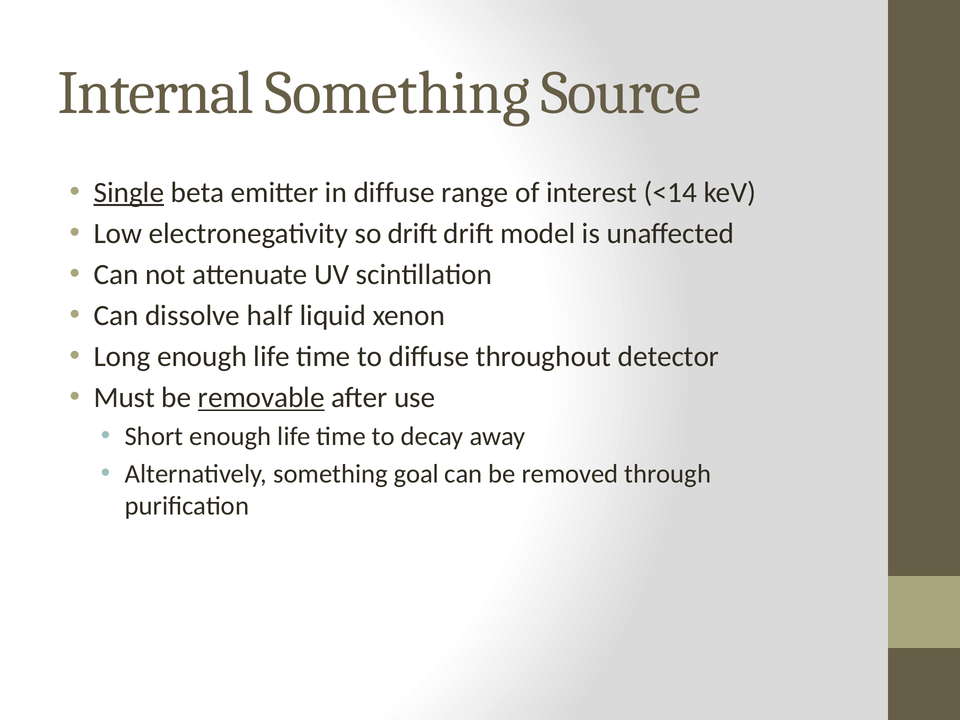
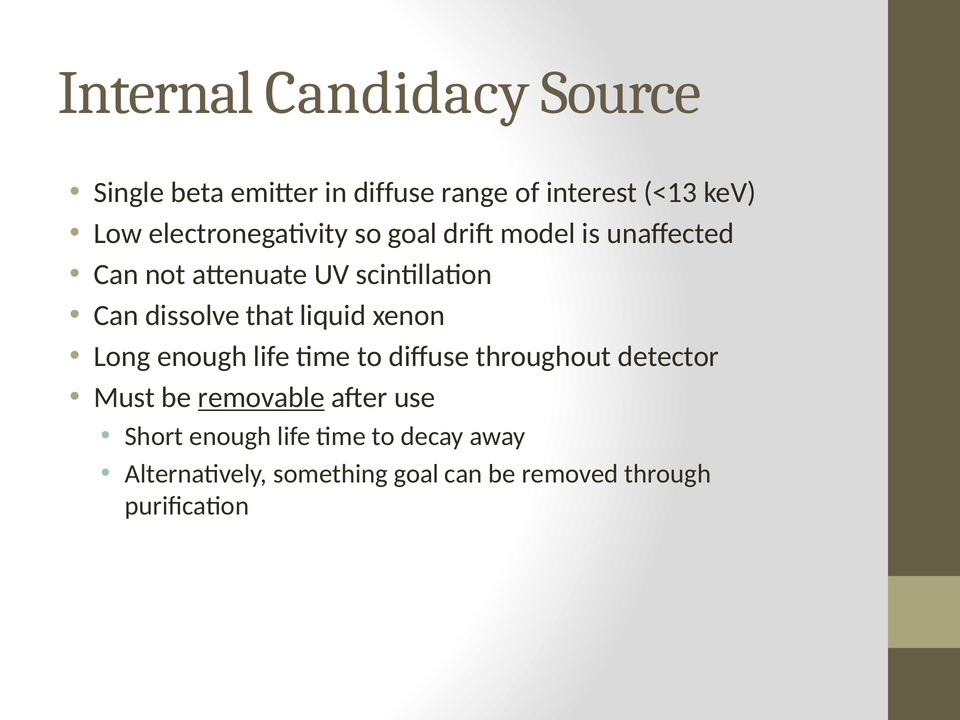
Internal Something: Something -> Candidacy (397, 93)
Single underline: present -> none (129, 192)
<14: <14 -> <13 (670, 192)
so drift: drift -> goal (413, 233)
half: half -> that (270, 316)
